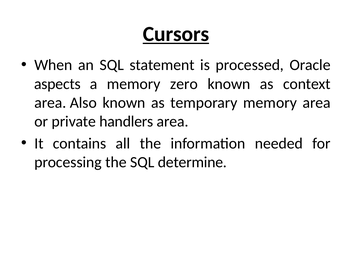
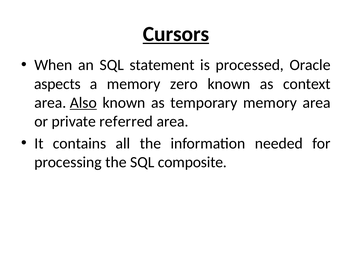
Also underline: none -> present (83, 103)
handlers: handlers -> referred (126, 121)
determine: determine -> composite (192, 162)
